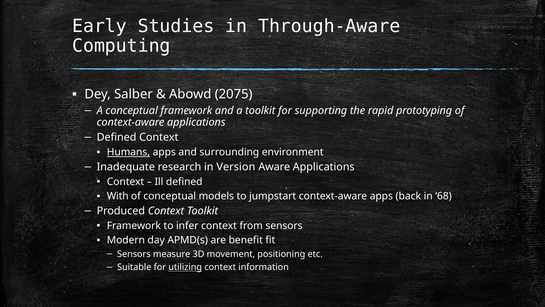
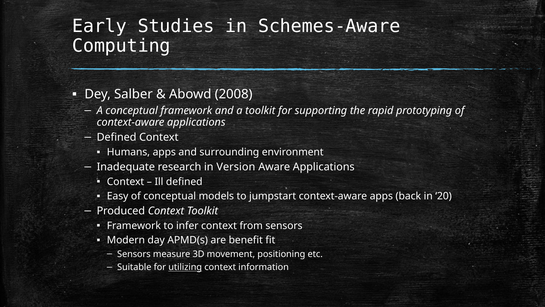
Through-Aware: Through-Aware -> Schemes-Aware (329, 26)
2075: 2075 -> 2008 (234, 94)
Humans underline: present -> none (128, 152)
With: With -> Easy (118, 196)
68: 68 -> 20 (444, 196)
